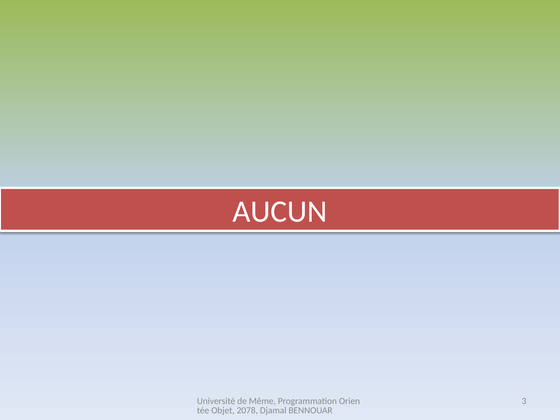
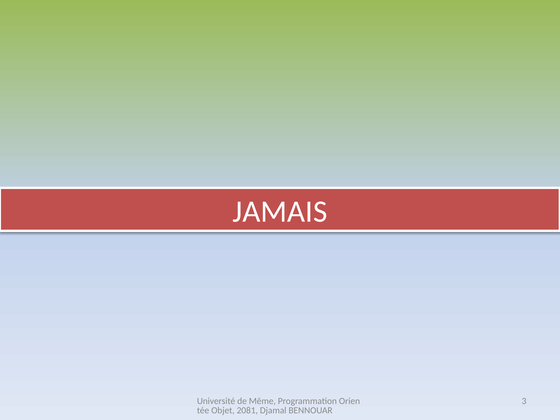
AUCUN: AUCUN -> JAMAIS (280, 212)
2078: 2078 -> 2081 (247, 410)
